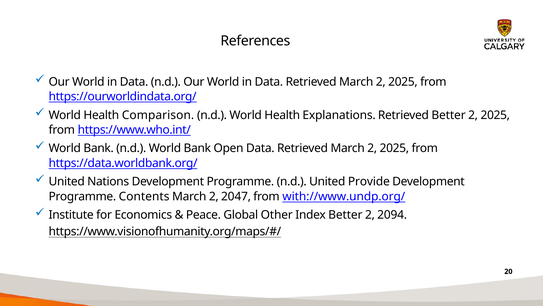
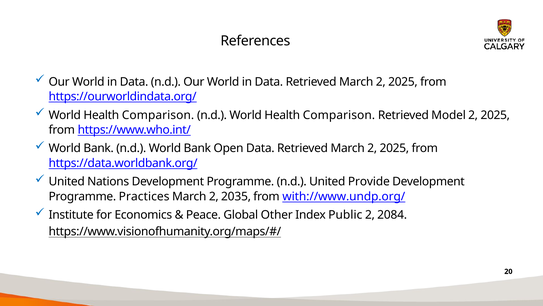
n.d World Health Explanations: Explanations -> Comparison (339, 115)
Retrieved Better: Better -> Model (449, 115)
Contents: Contents -> Practices (144, 196)
2047: 2047 -> 2035 (236, 196)
Index Better: Better -> Public (345, 215)
2094: 2094 -> 2084 (392, 215)
